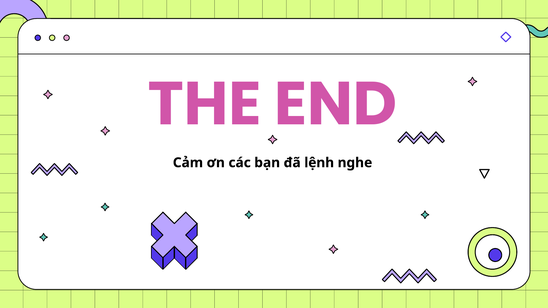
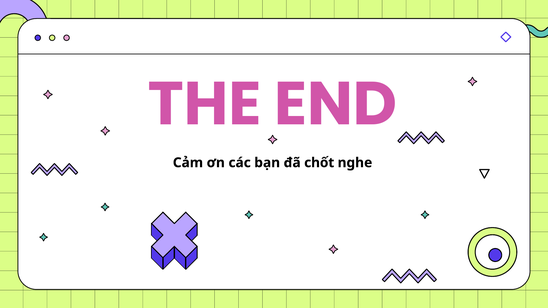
lệnh: lệnh -> chốt (319, 163)
